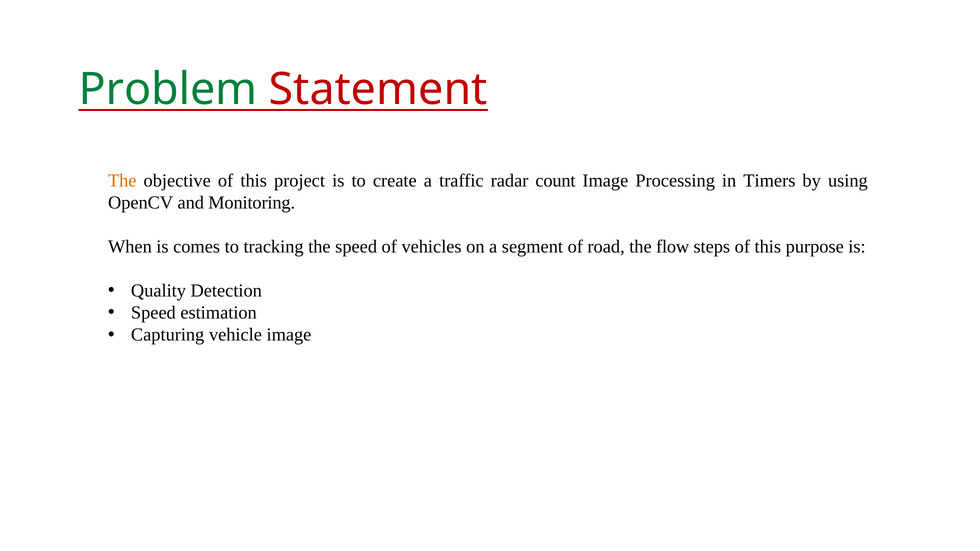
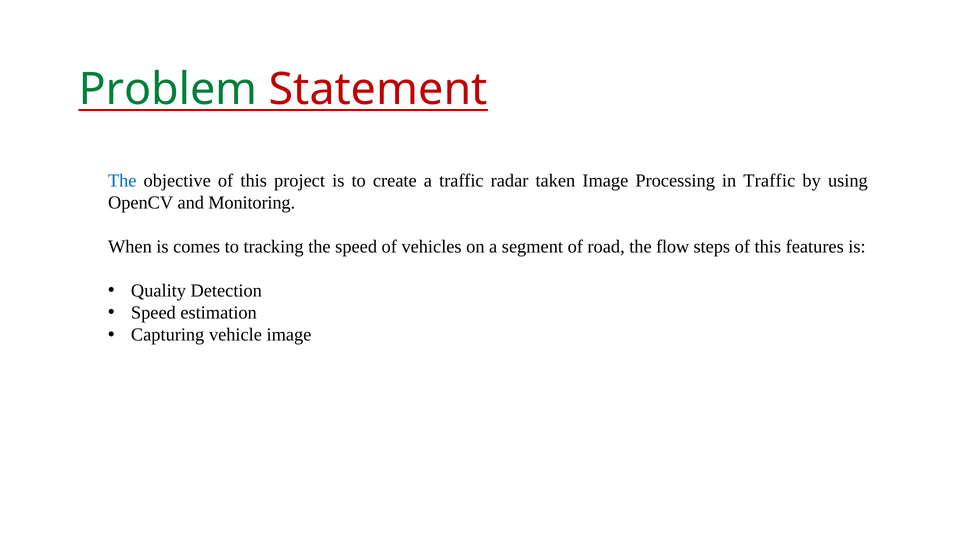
The colour: orange -> blue (122, 181)
count: count -> taken (555, 181)
in Timers: Timers -> Traffic (769, 181)
purpose: purpose -> features (815, 247)
